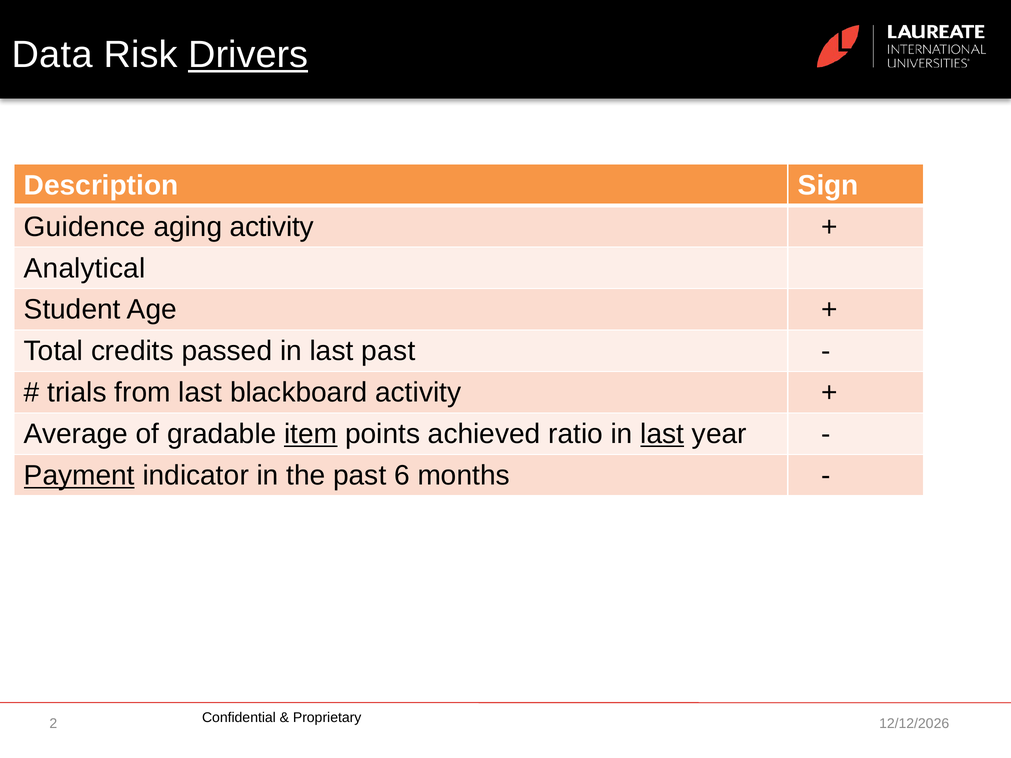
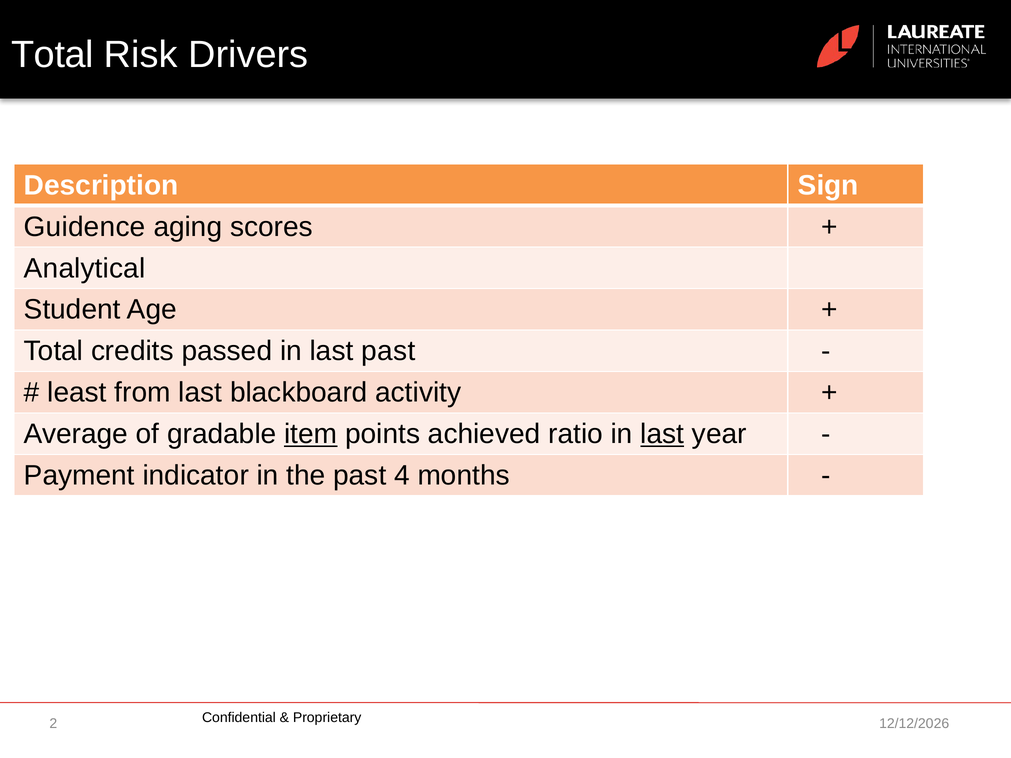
Data: Data -> Total (53, 55)
Drivers underline: present -> none (248, 55)
aging activity: activity -> scores (272, 227)
trials: trials -> least (77, 393)
Payment underline: present -> none (79, 476)
6: 6 -> 4 (402, 476)
